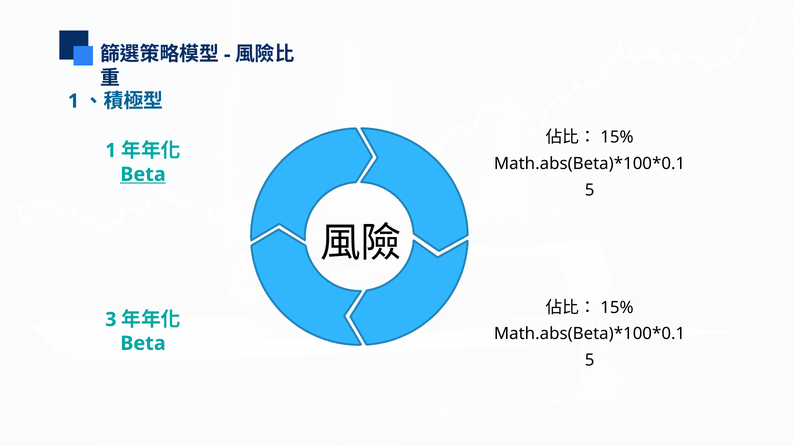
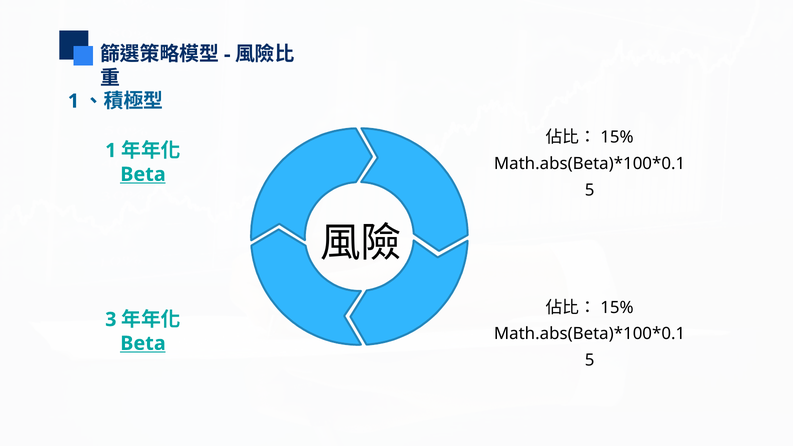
Beta underline: none -> present (143, 343)
